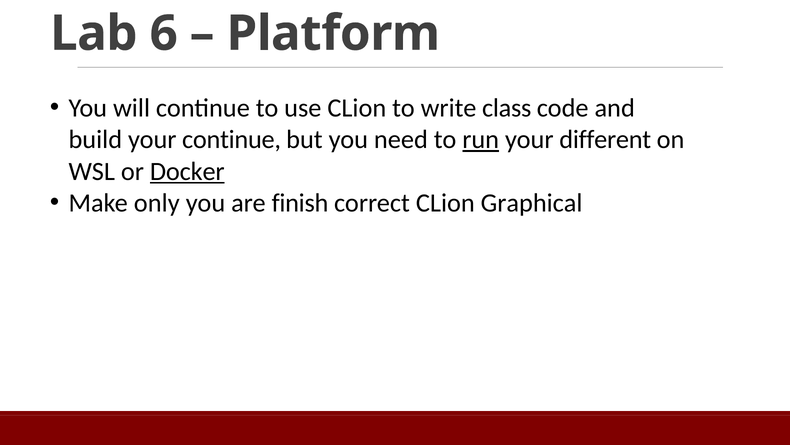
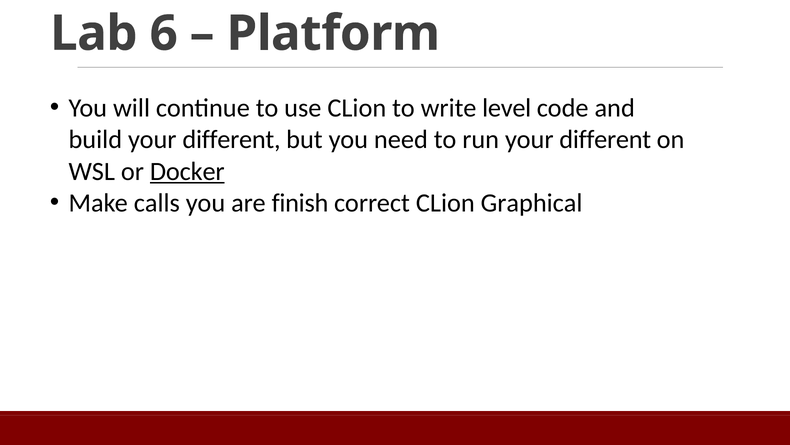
class: class -> level (507, 108)
build your continue: continue -> different (232, 139)
run underline: present -> none (481, 139)
only: only -> calls (157, 203)
